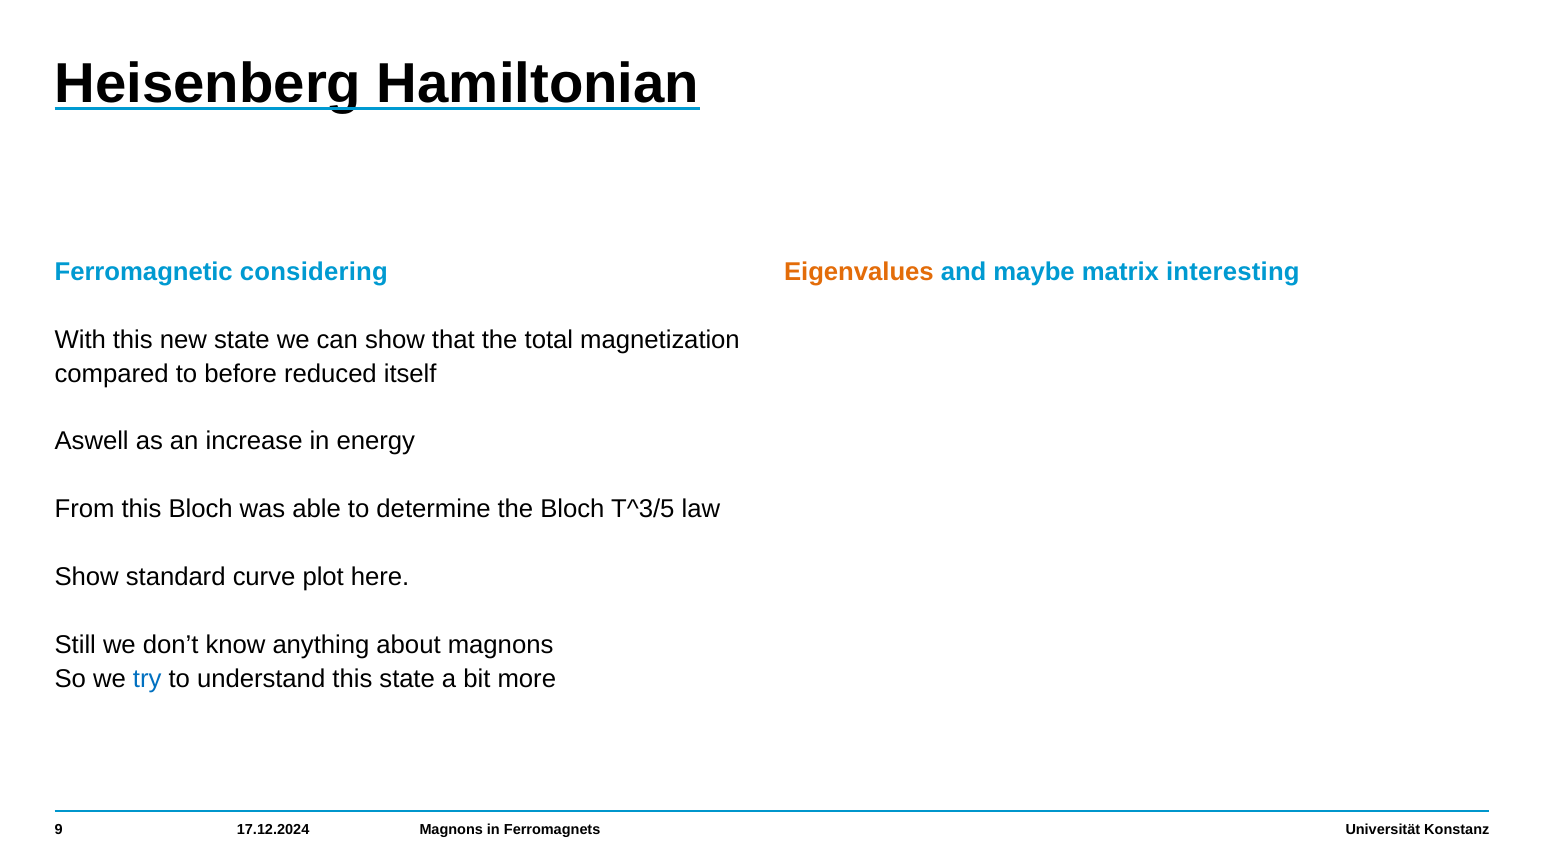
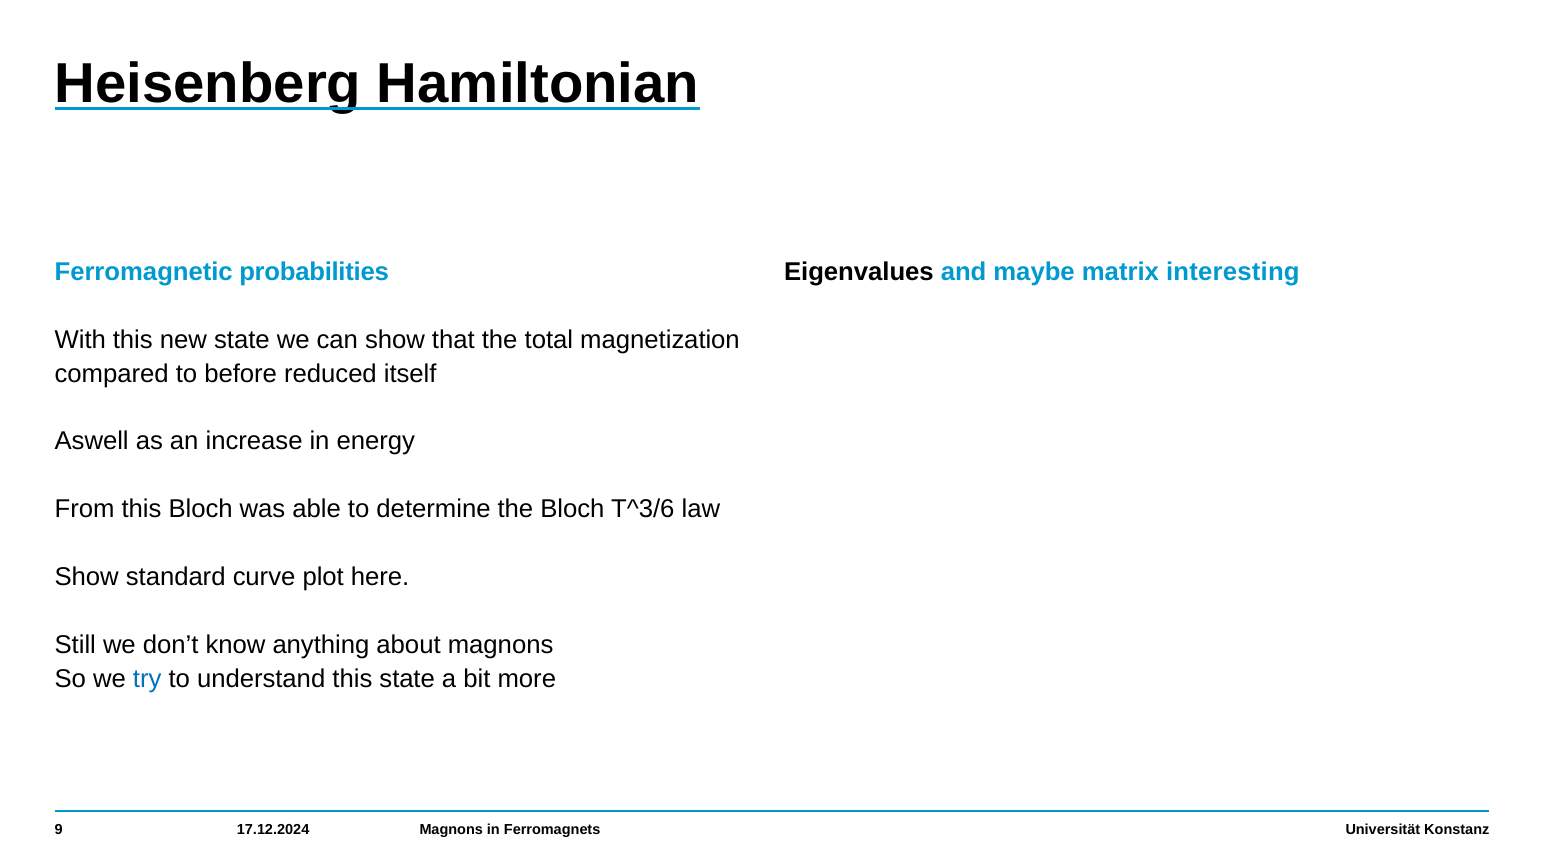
considering: considering -> probabilities (314, 272)
Eigenvalues colour: orange -> black (859, 272)
T^3/5: T^3/5 -> T^3/6 (643, 510)
